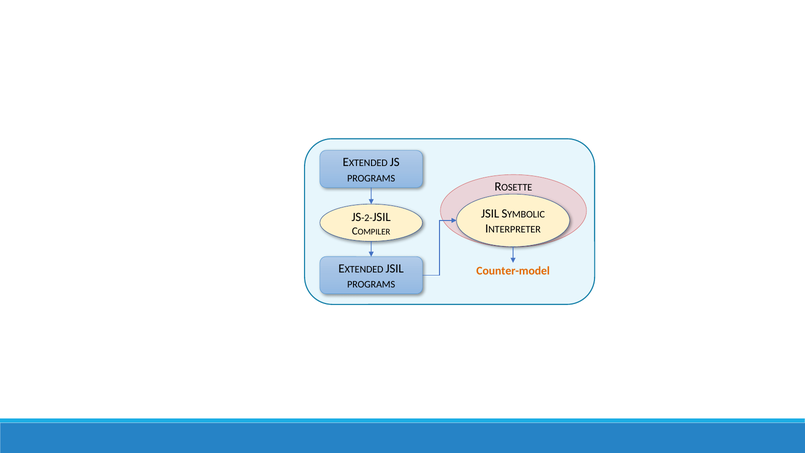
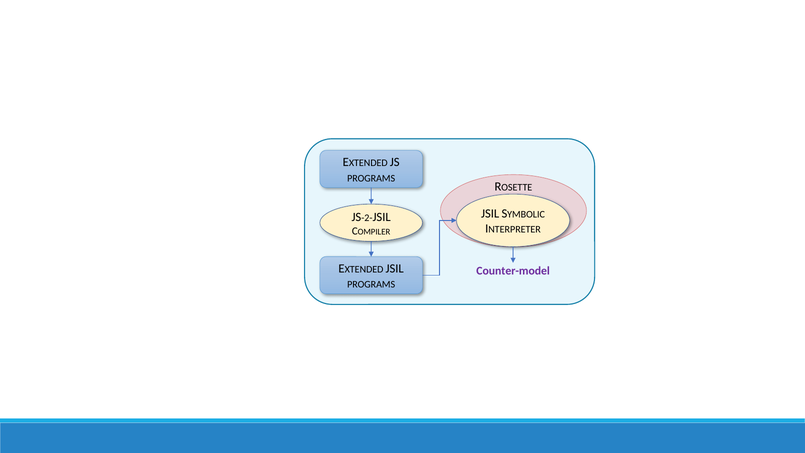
Counter-model colour: orange -> purple (513, 271)
